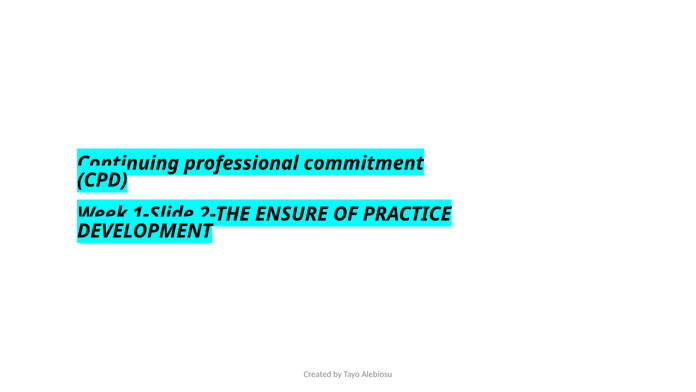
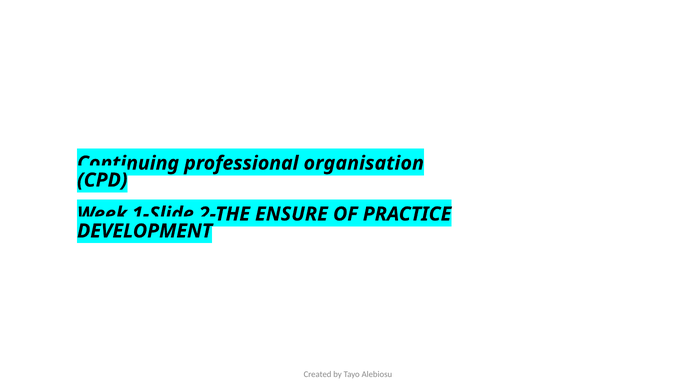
commitment: commitment -> organisation (364, 163)
